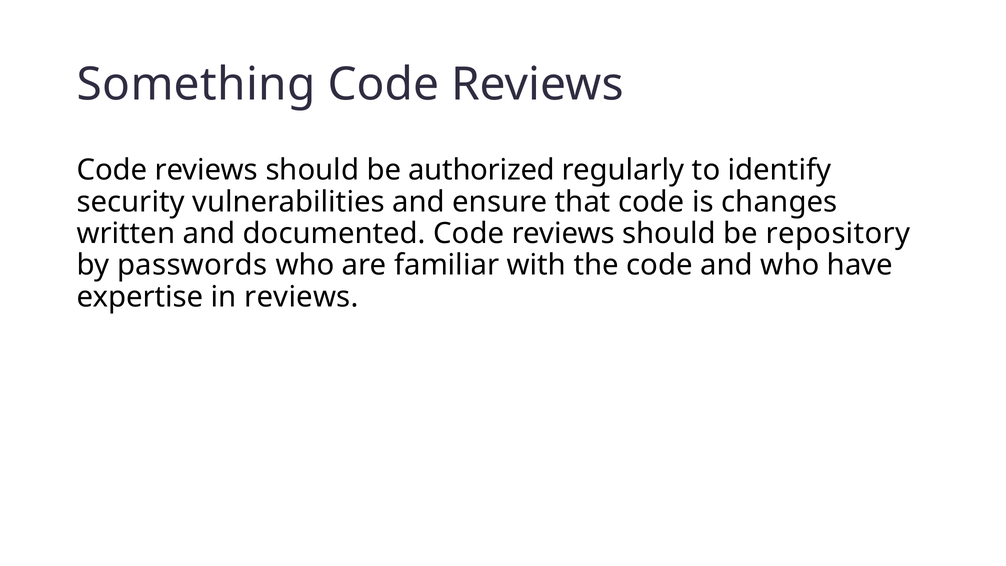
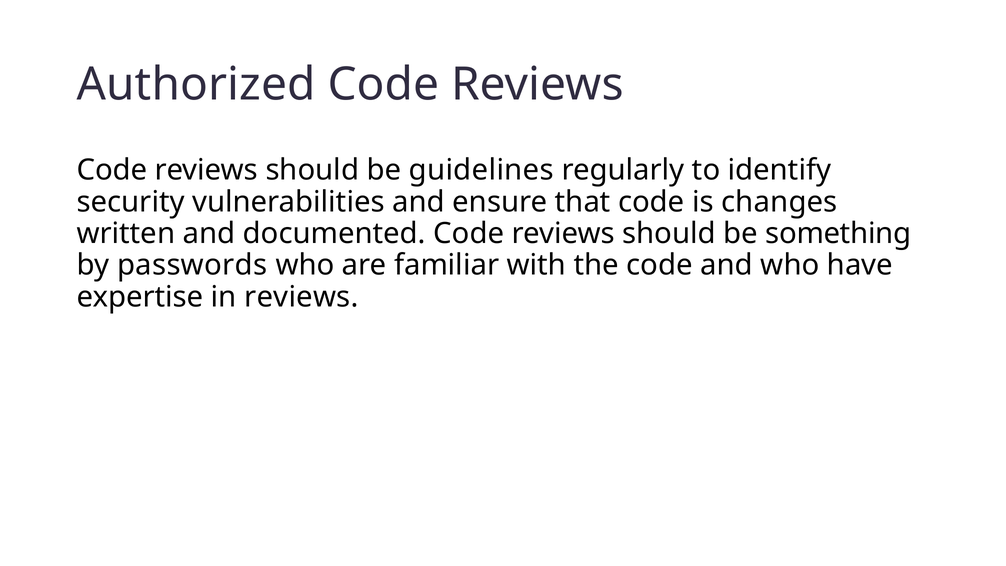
Something: Something -> Authorized (196, 85)
authorized: authorized -> guidelines (481, 170)
repository: repository -> something (838, 233)
